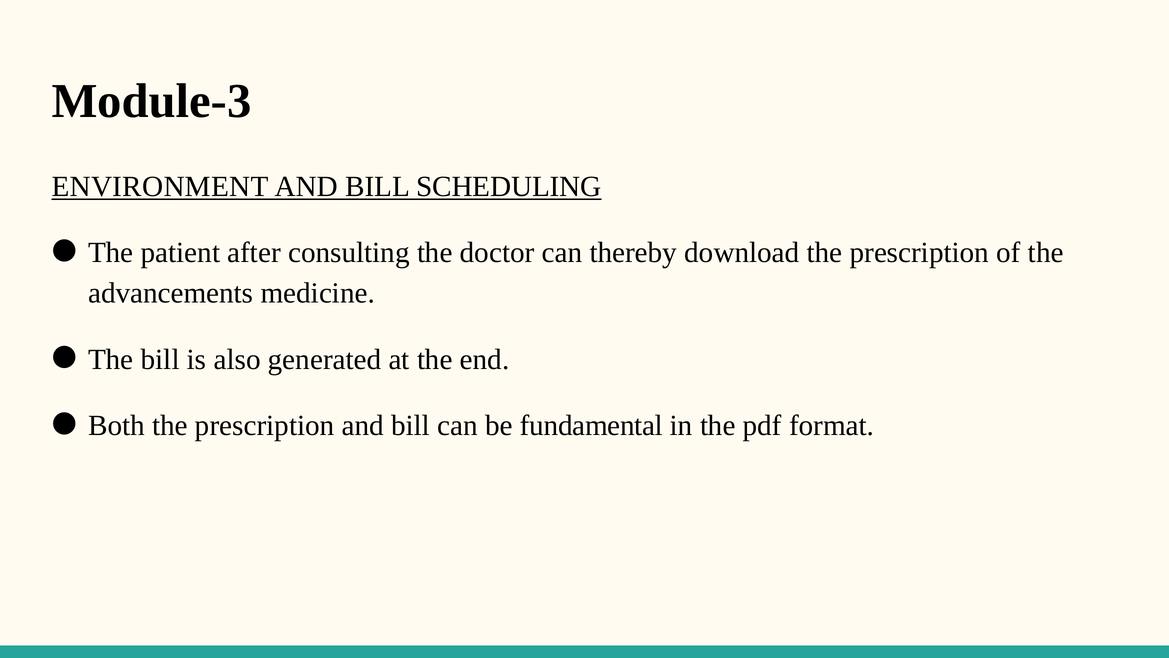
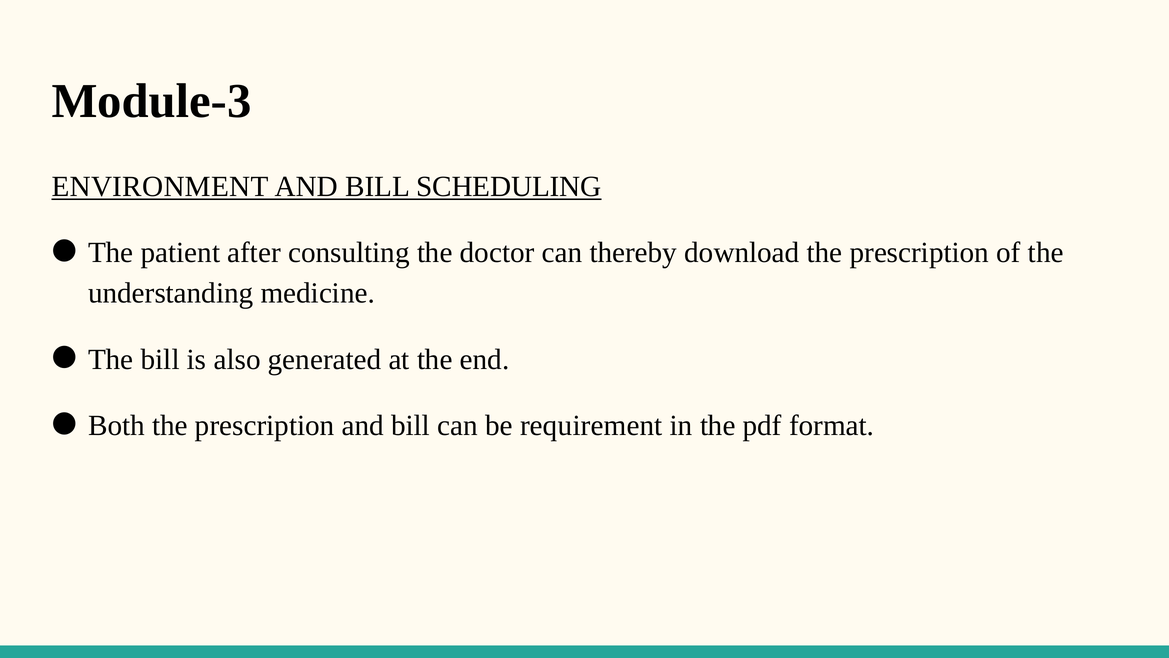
advancements: advancements -> understanding (171, 293)
fundamental: fundamental -> requirement (591, 425)
